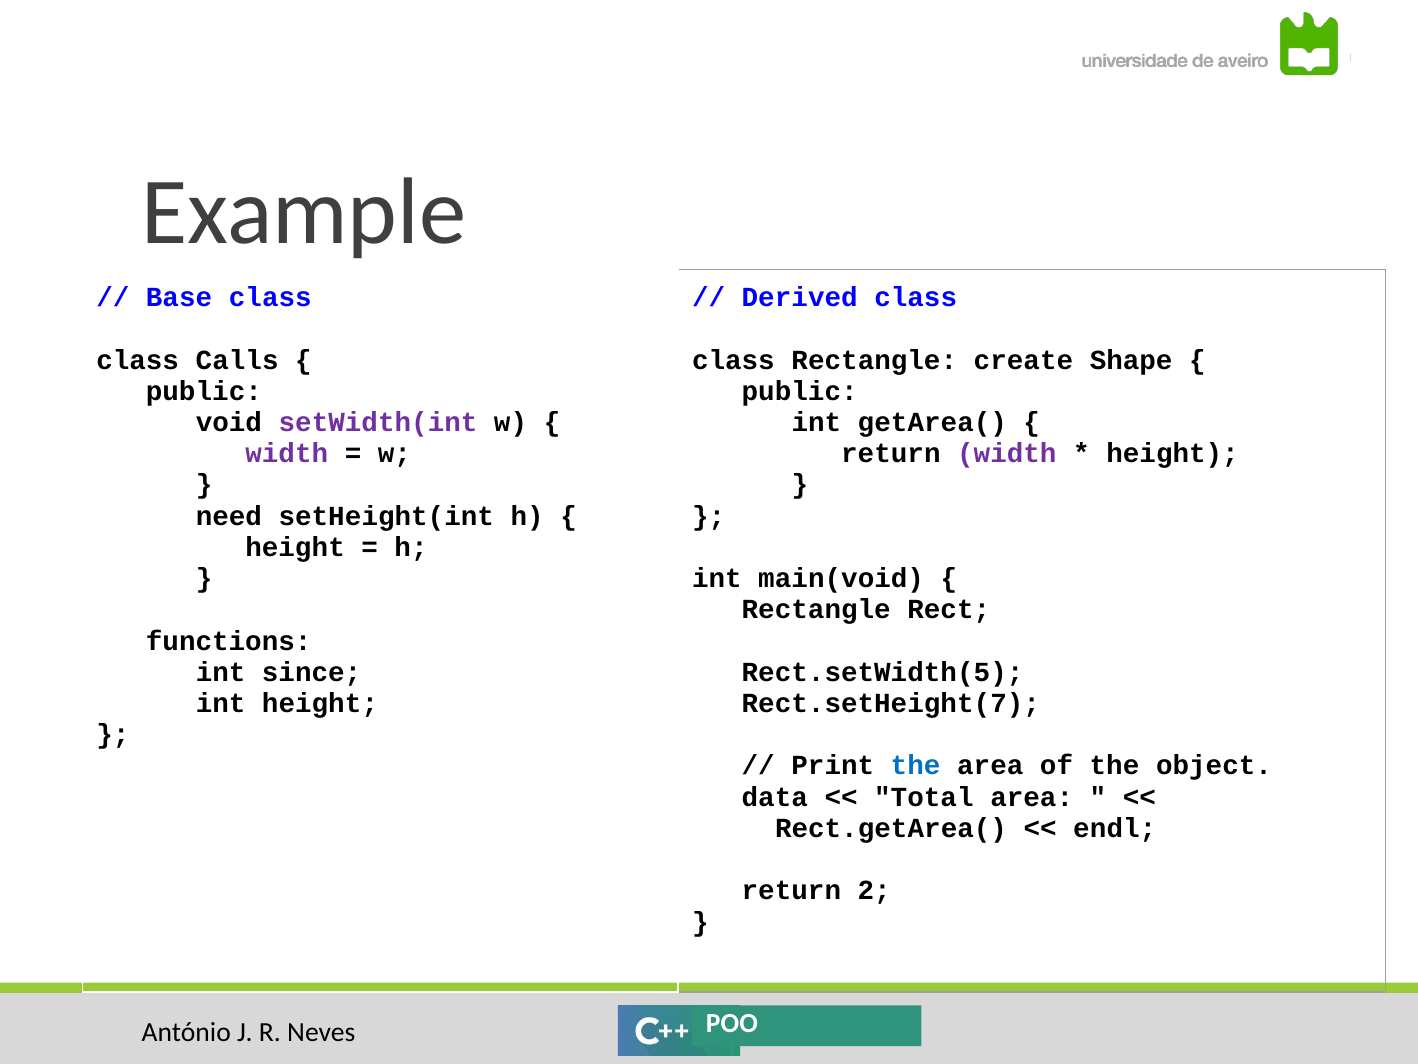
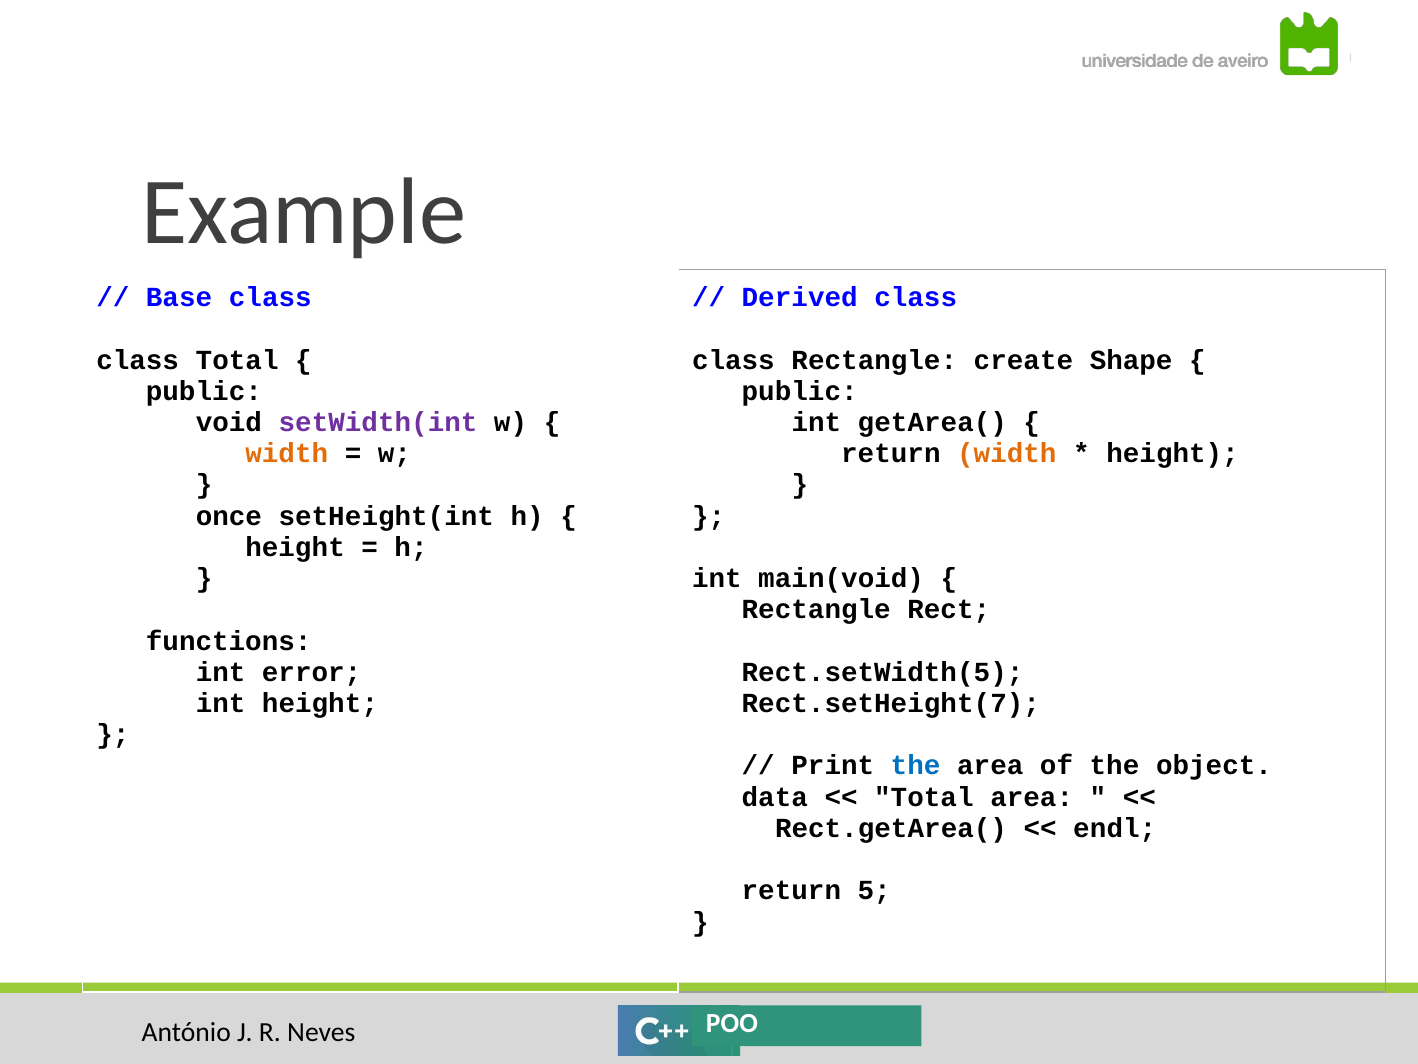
class Calls: Calls -> Total (237, 360)
width colour: purple -> orange (287, 453)
width colour: purple -> orange (1007, 453)
need: need -> once (229, 516)
since: since -> error (312, 672)
2: 2 -> 5 (874, 890)
